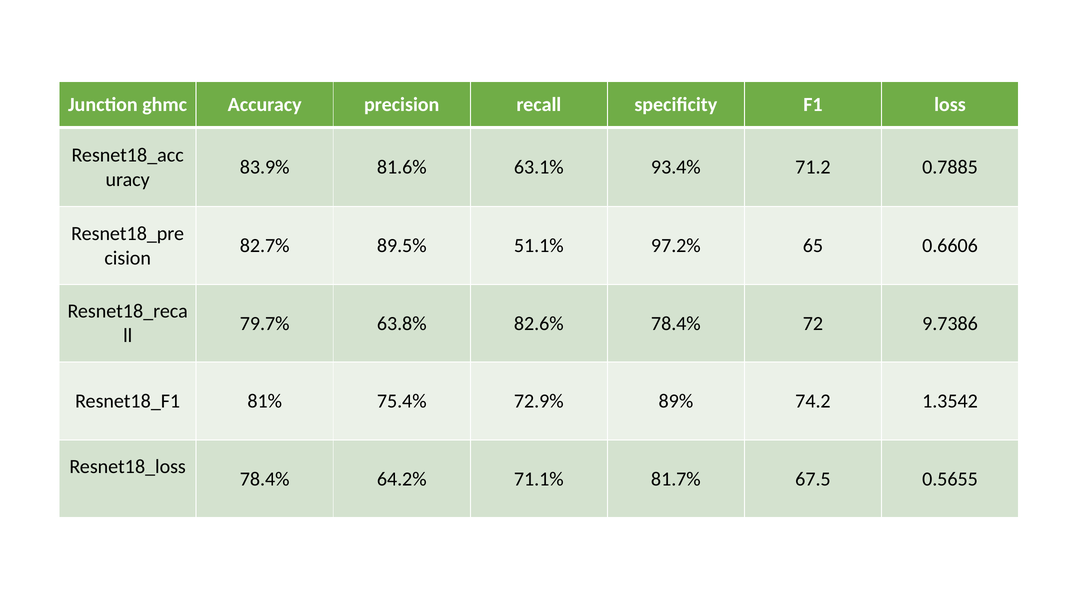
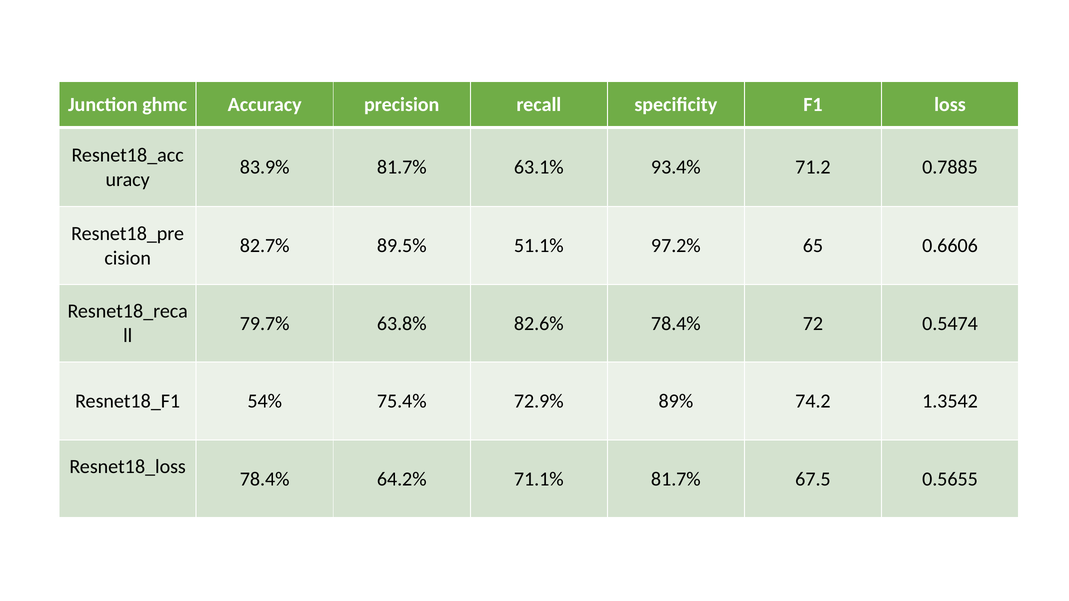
83.9% 81.6%: 81.6% -> 81.7% (402, 167)
9.7386: 9.7386 -> 0.5474 (950, 324)
81%: 81% -> 54% (265, 401)
